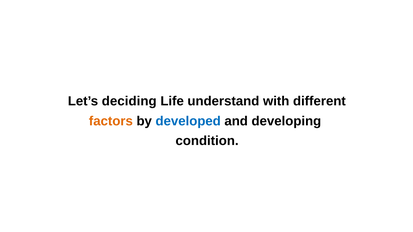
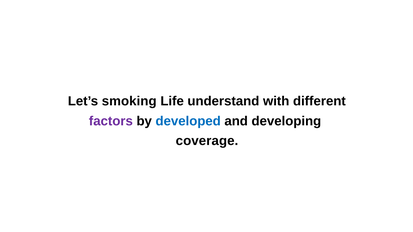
deciding: deciding -> smoking (129, 101)
factors colour: orange -> purple (111, 121)
condition: condition -> coverage (207, 141)
